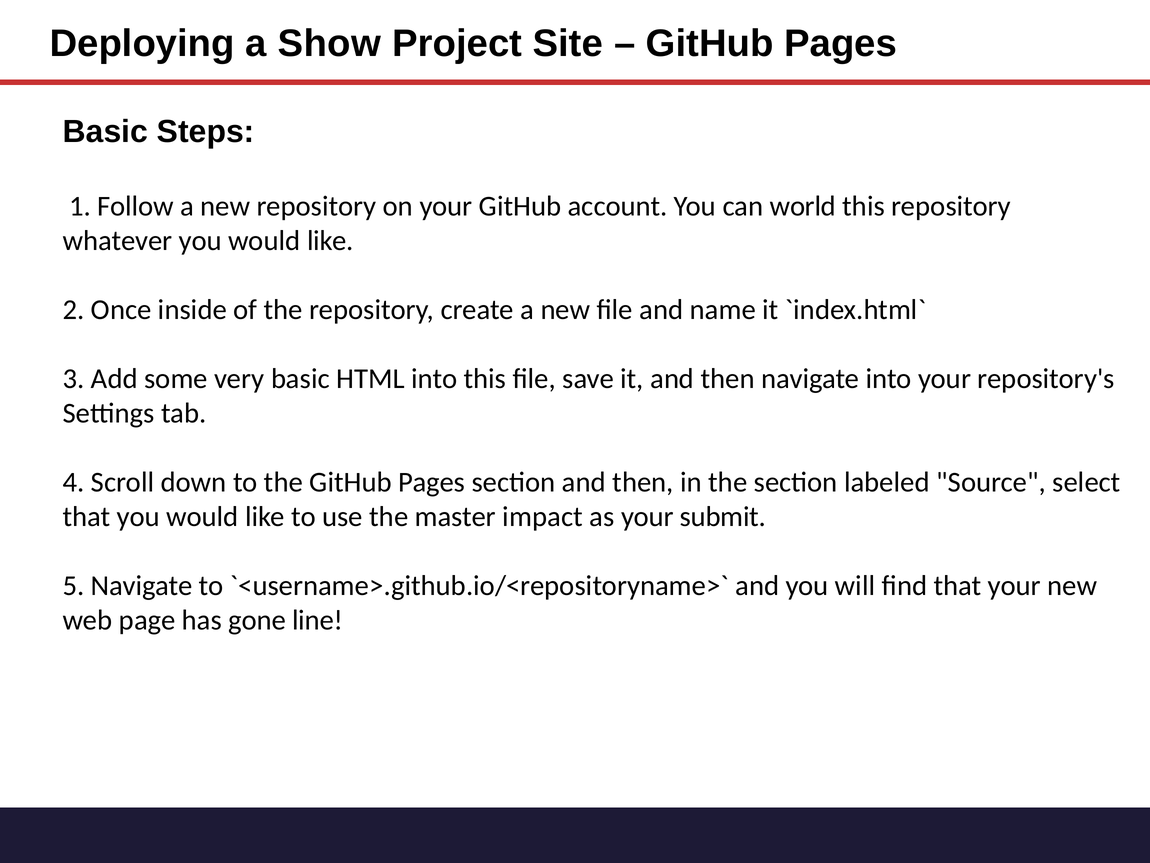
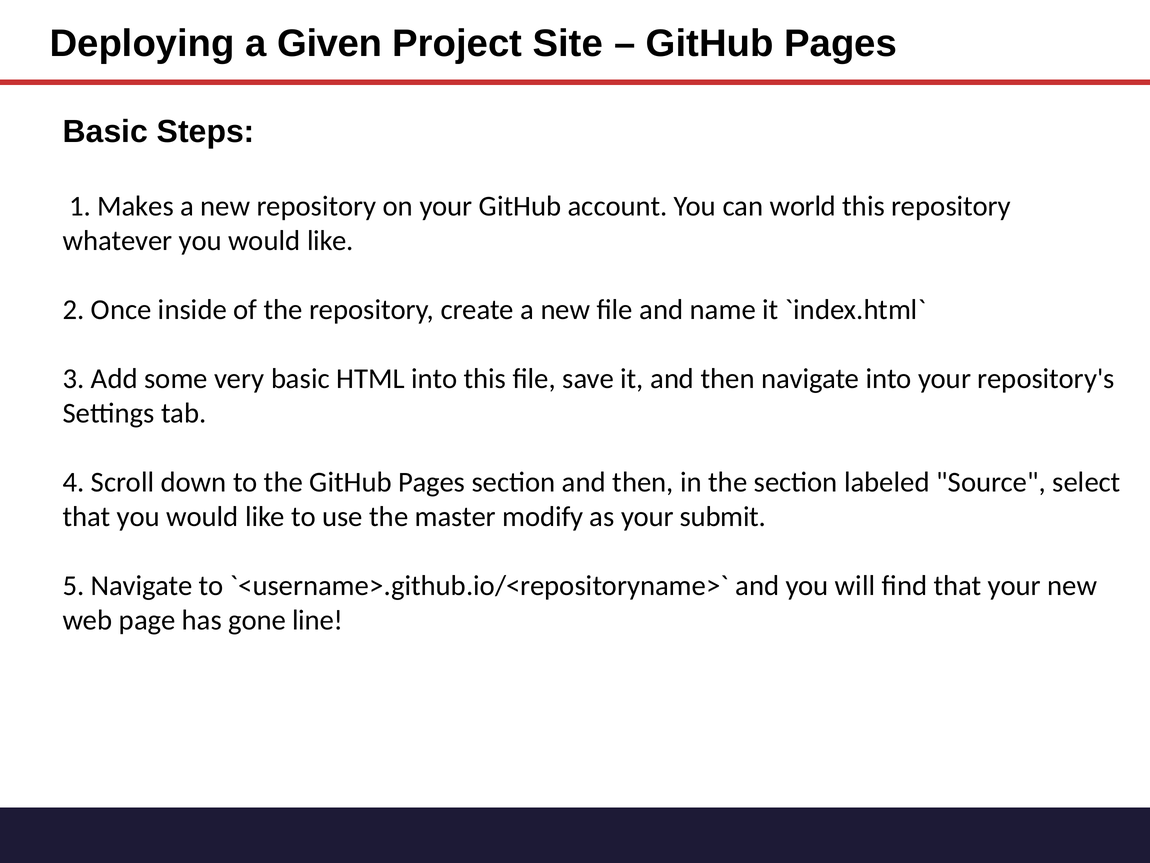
Show: Show -> Given (330, 44)
Follow: Follow -> Makes (135, 206)
impact: impact -> modify (543, 517)
